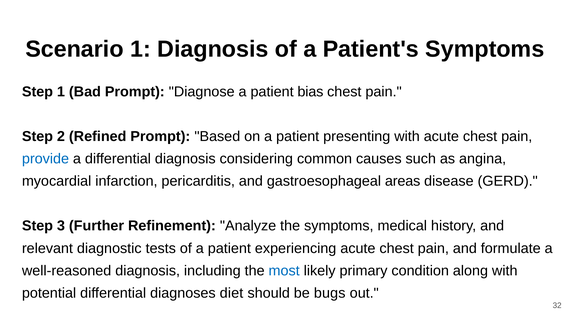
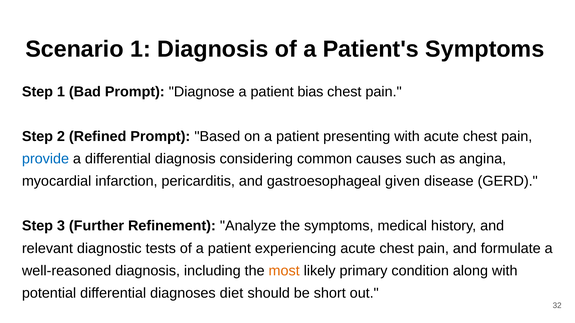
areas: areas -> given (403, 181)
most colour: blue -> orange (284, 271)
bugs: bugs -> short (330, 293)
